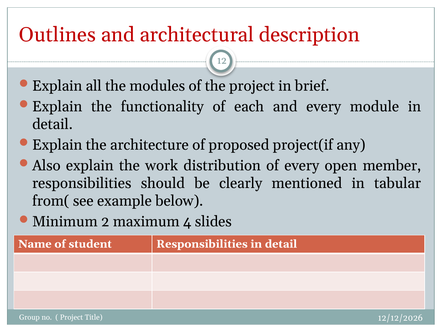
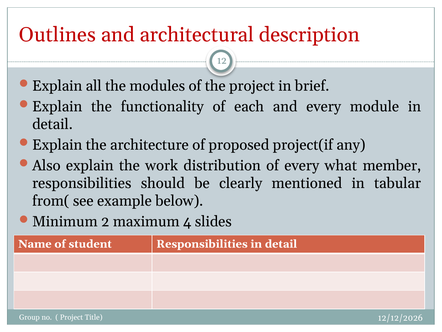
open: open -> what (341, 165)
